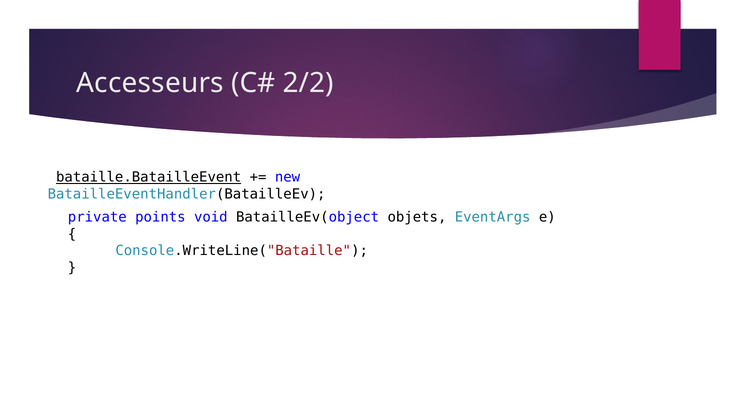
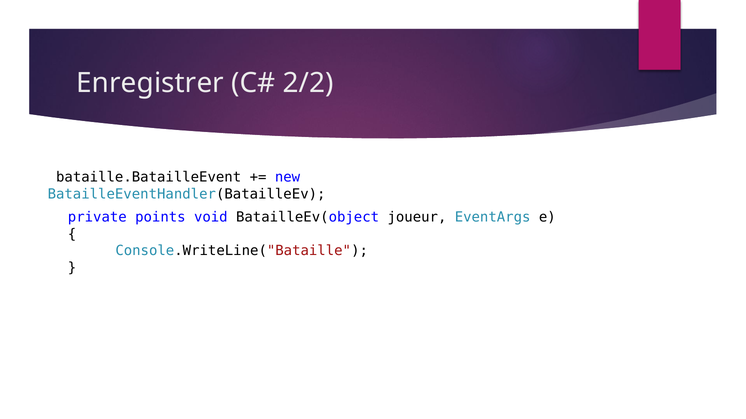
Accesseurs: Accesseurs -> Enregistrer (150, 83)
bataille.BatailleEvent underline: present -> none (149, 178)
objets: objets -> joueur (417, 218)
